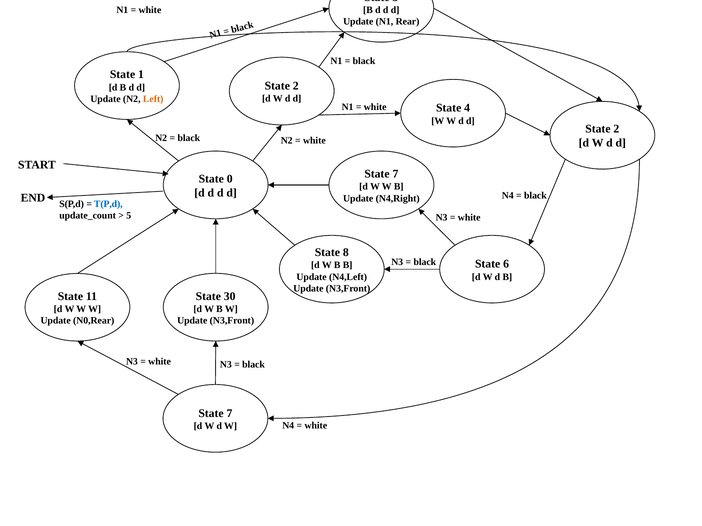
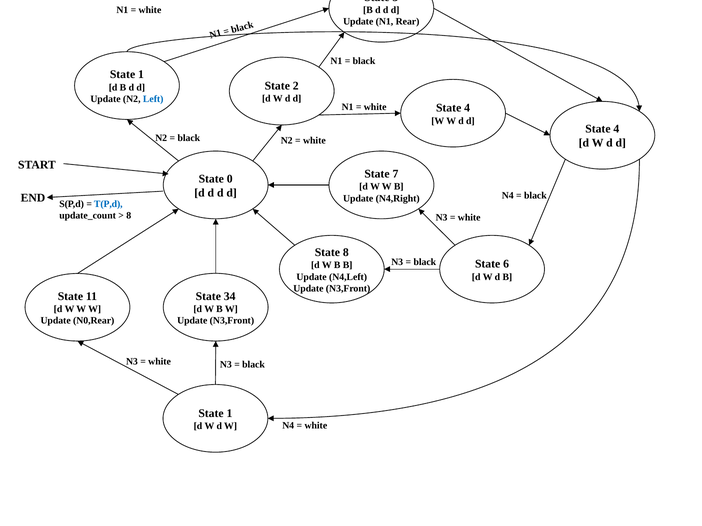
Left colour: orange -> blue (153, 99)
2: 2 -> 4 (616, 129)
5: 5 -> 8 (129, 216)
30: 30 -> 34 (230, 297)
7: 7 -> 1 (229, 414)
